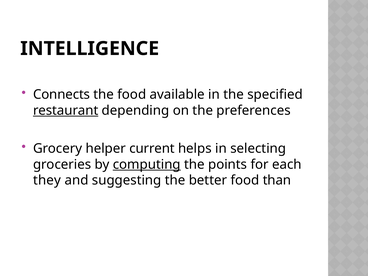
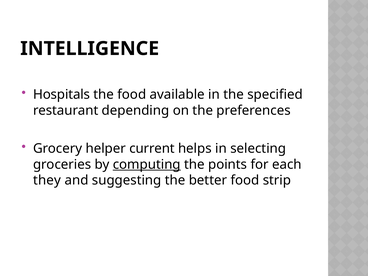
Connects: Connects -> Hospitals (62, 94)
restaurant underline: present -> none (66, 110)
than: than -> strip (277, 180)
